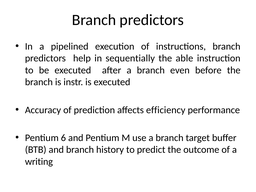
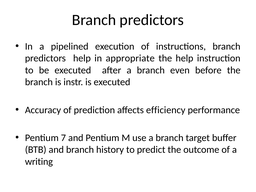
sequentially: sequentially -> appropriate (130, 58)
the able: able -> help (184, 58)
6: 6 -> 7 (63, 138)
